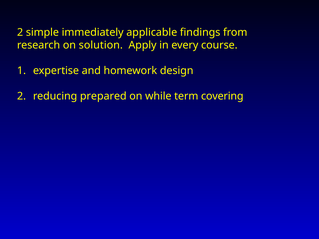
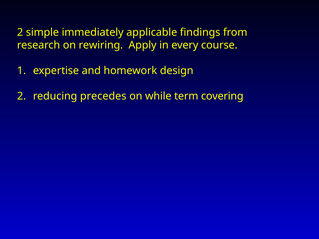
solution: solution -> rewiring (101, 45)
prepared: prepared -> precedes (103, 96)
